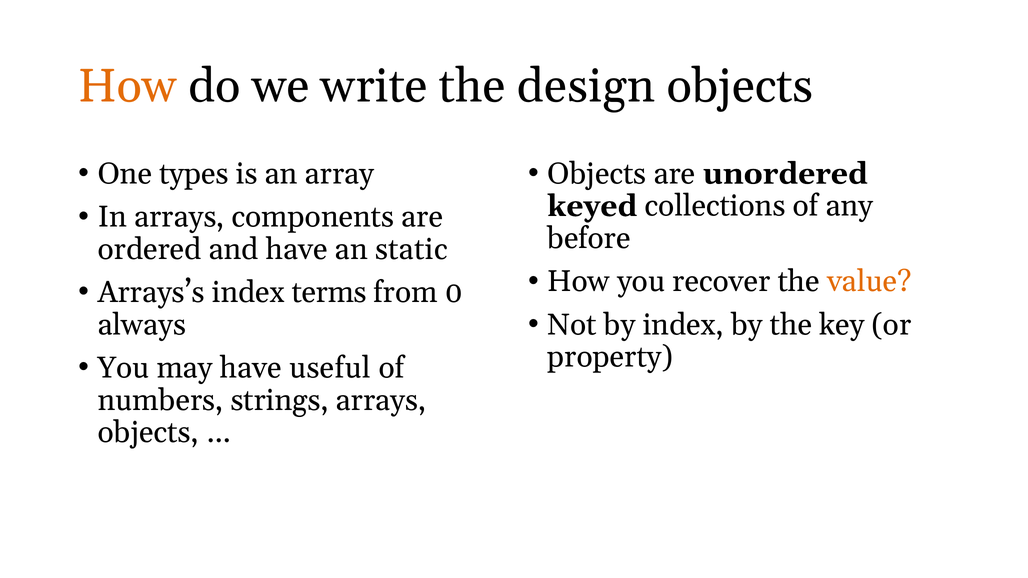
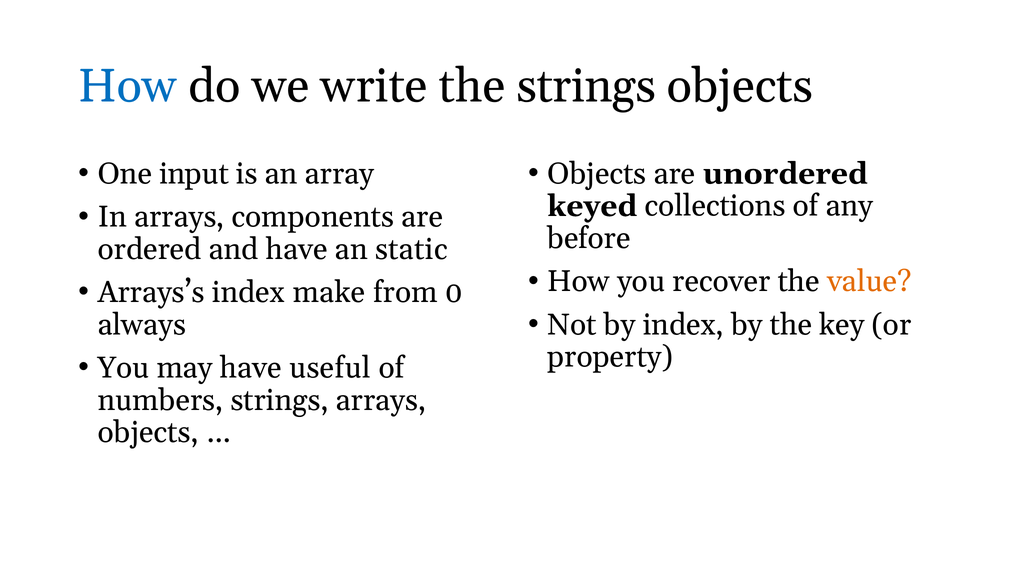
How colour: orange -> blue (128, 86)
the design: design -> strings (586, 86)
types: types -> input (194, 174)
terms: terms -> make (329, 292)
